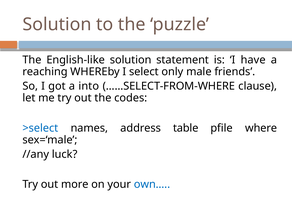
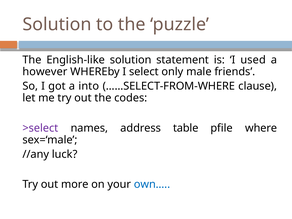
have: have -> used (253, 60)
reaching: reaching -> however (45, 72)
>select colour: blue -> purple (40, 128)
